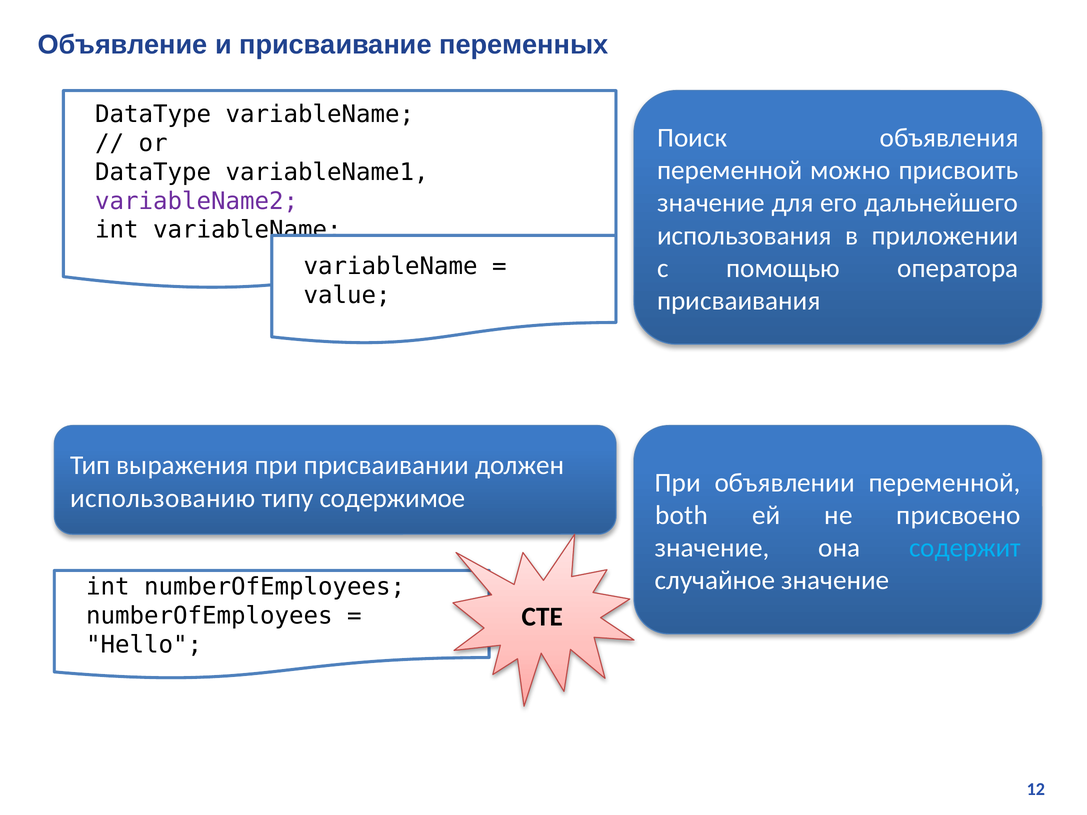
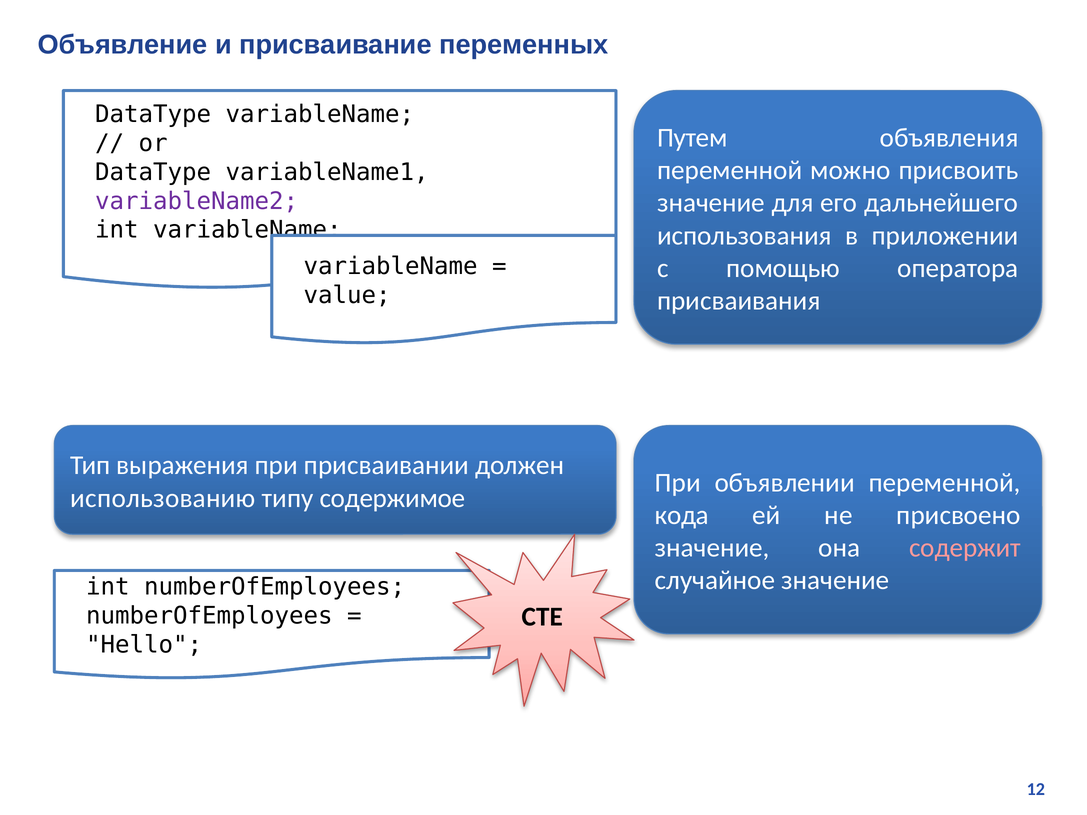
Поиск: Поиск -> Путем (692, 138)
both: both -> кода (682, 515)
содержит colour: light blue -> pink (965, 548)
